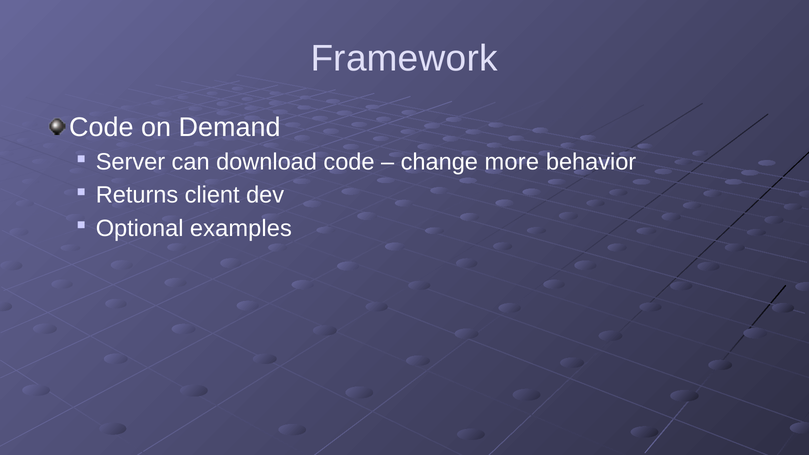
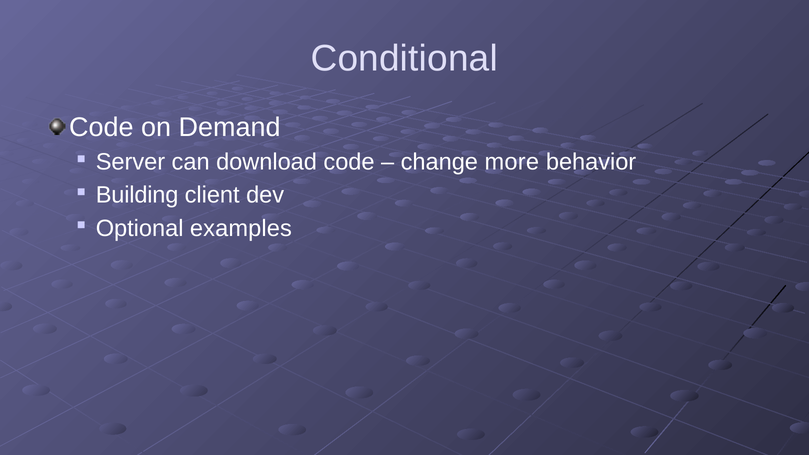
Framework: Framework -> Conditional (404, 59)
Returns: Returns -> Building (137, 195)
